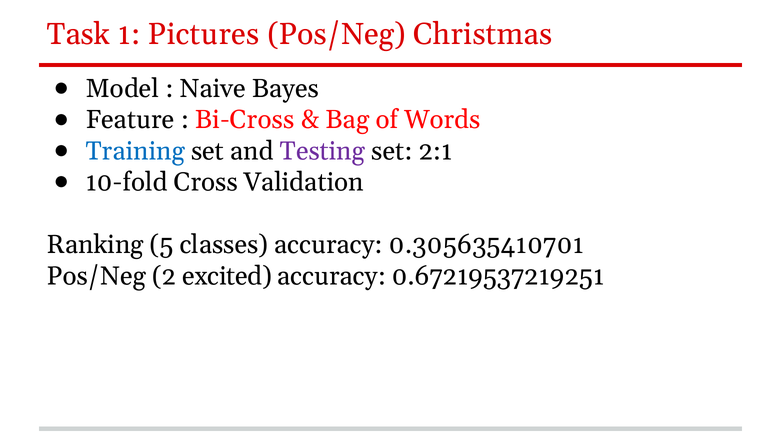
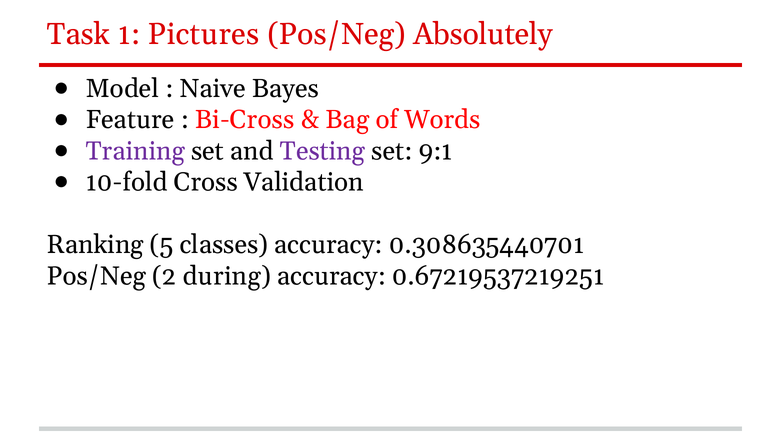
Christmas: Christmas -> Absolutely (483, 34)
Training colour: blue -> purple (135, 151)
2:1: 2:1 -> 9:1 (435, 151)
0.305635410701: 0.305635410701 -> 0.308635440701 (487, 245)
excited: excited -> during (227, 276)
